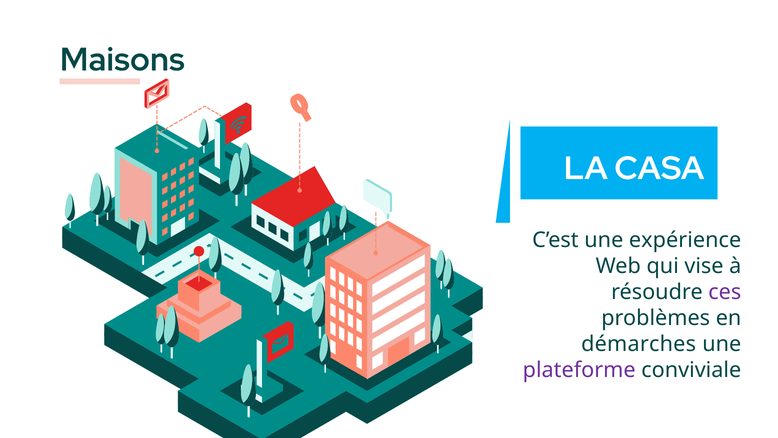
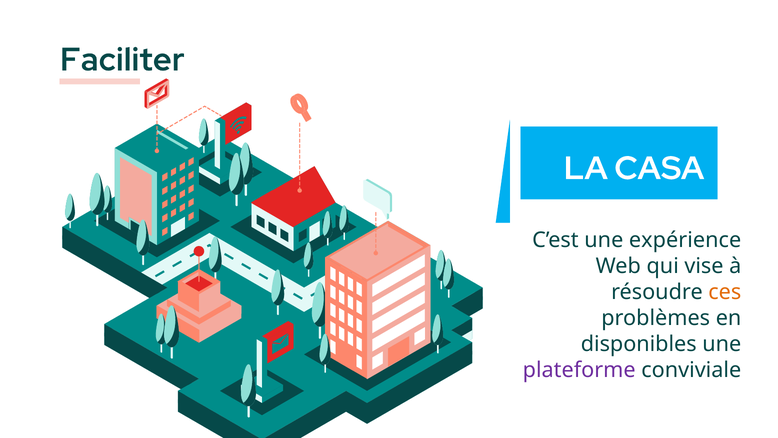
Maisons: Maisons -> Faciliter (122, 60)
ces colour: purple -> orange (725, 292)
démarches: démarches -> disponibles (639, 344)
